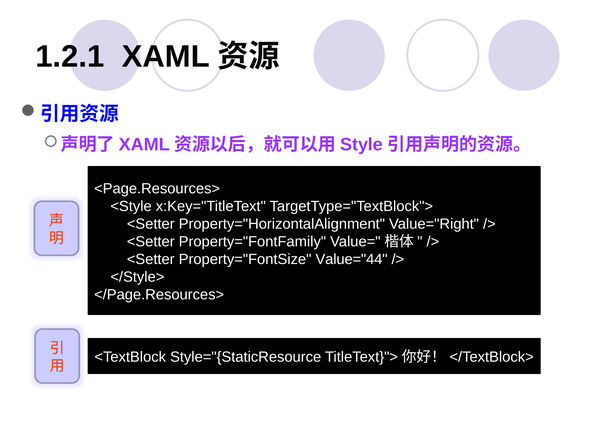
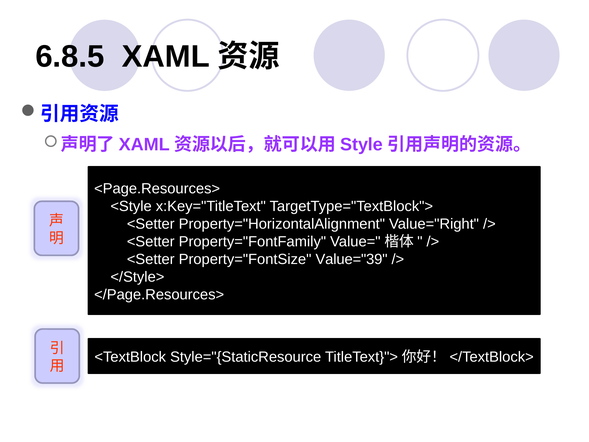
1.2.1: 1.2.1 -> 6.8.5 (70, 57)
Value="44: Value="44 -> Value="39 (352, 259)
